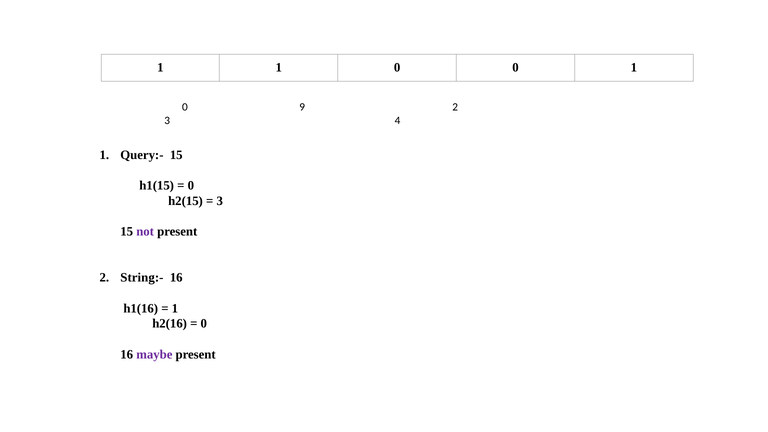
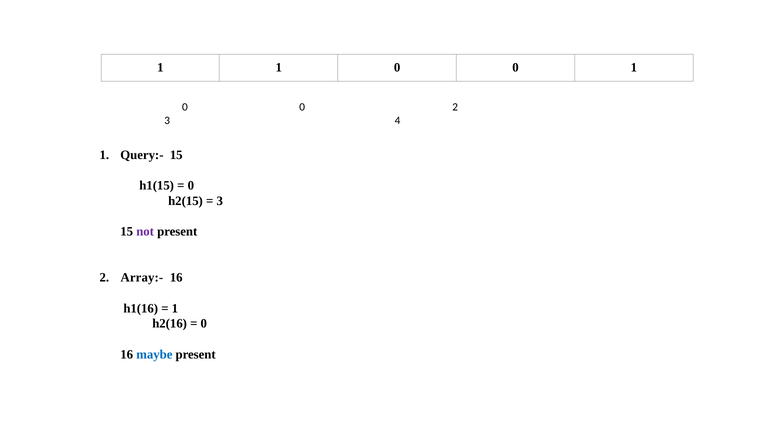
9: 9 -> 0 (302, 107)
String:-: String:- -> Array:- (142, 278)
maybe colour: purple -> blue (154, 354)
